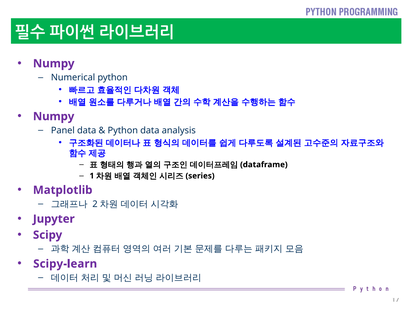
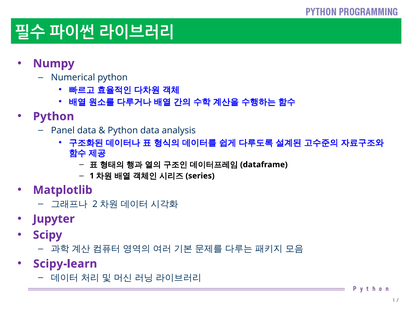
Numpy: Numpy -> Python (54, 116)
